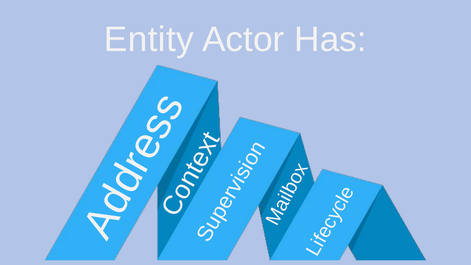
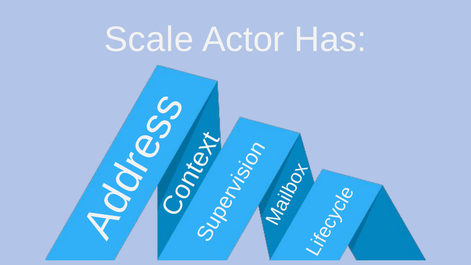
Entity: Entity -> Scale (149, 39)
